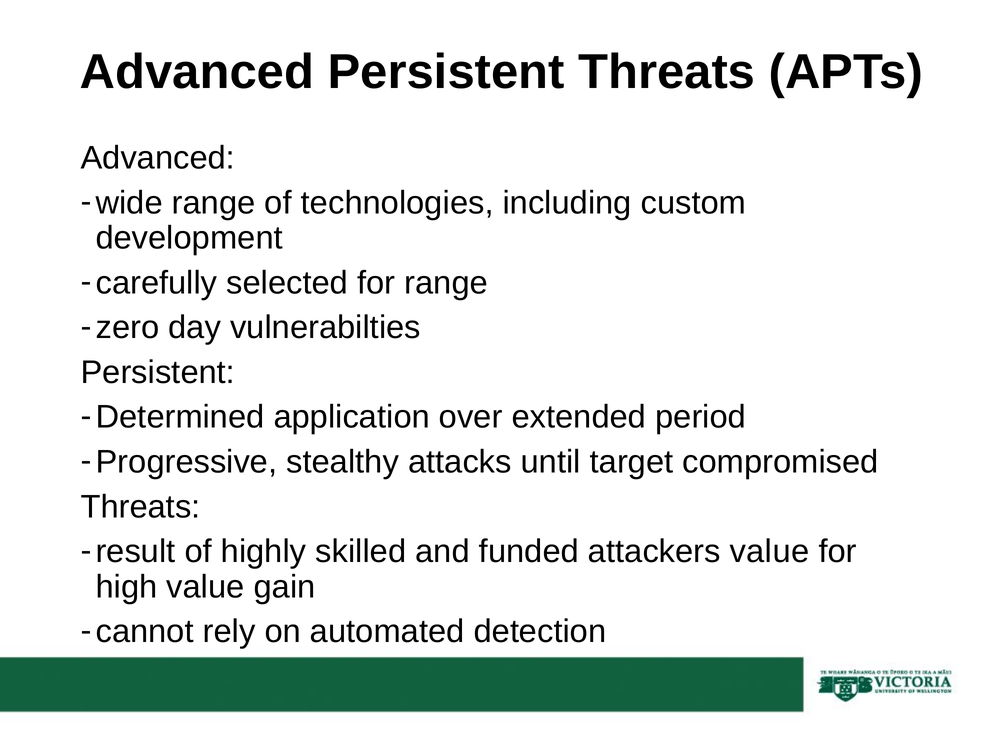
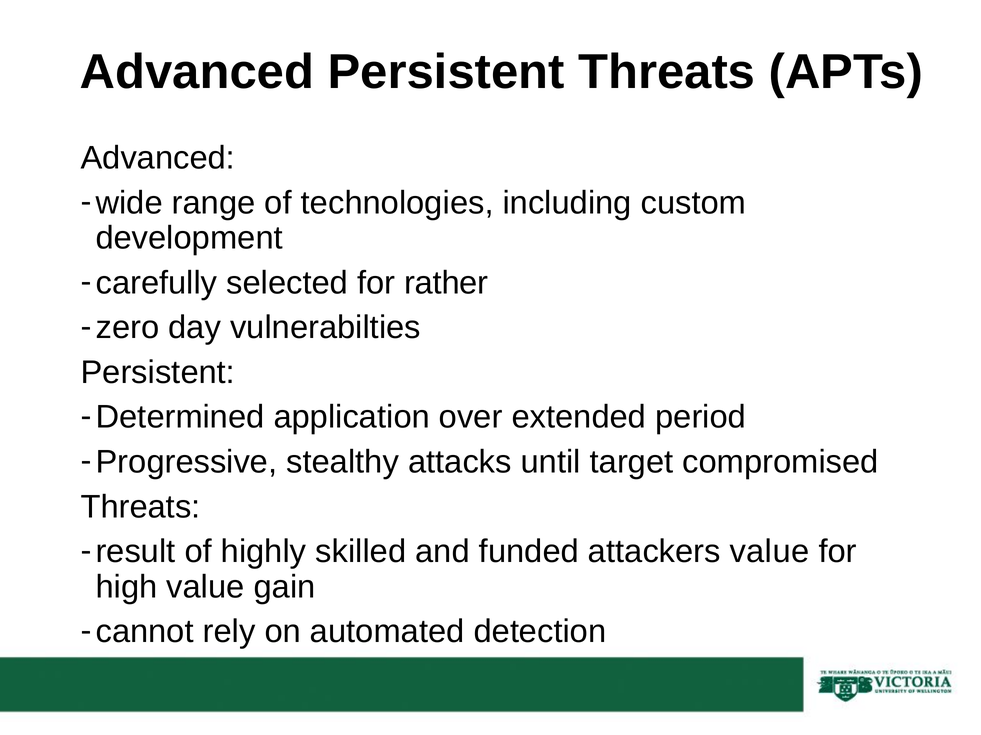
for range: range -> rather (446, 283)
